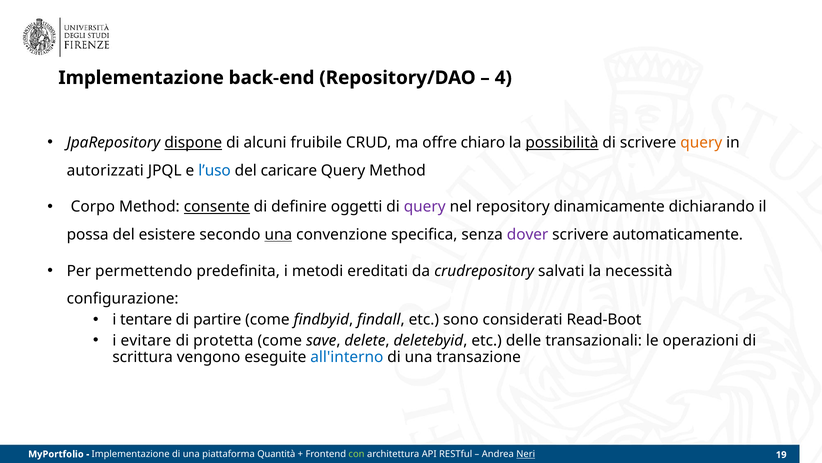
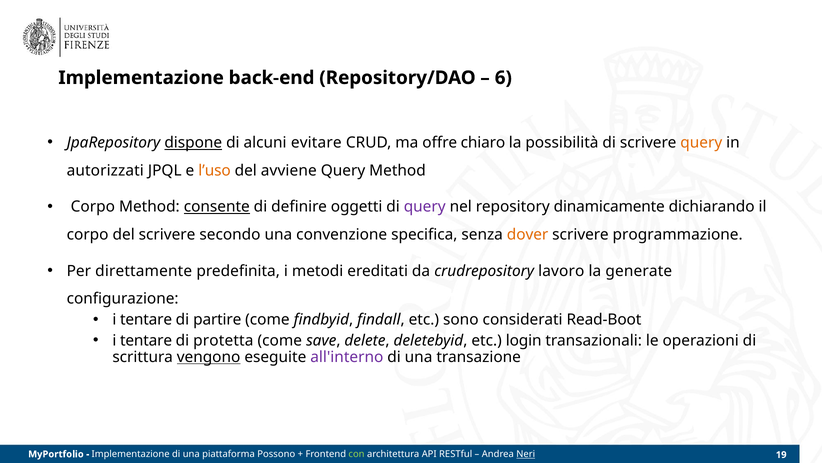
4: 4 -> 6 (503, 78)
fruibile: fruibile -> evitare (316, 143)
possibilità underline: present -> none (562, 143)
l’uso colour: blue -> orange (215, 170)
caricare: caricare -> avviene (289, 170)
possa: possa -> corpo (88, 234)
del esistere: esistere -> scrivere (167, 234)
una underline: present -> none (278, 234)
dover colour: purple -> orange (528, 234)
automaticamente: automaticamente -> programmazione (678, 234)
permettendo: permettendo -> direttamente (144, 271)
salvati: salvati -> lavoro (561, 271)
necessità: necessità -> generate (639, 271)
evitare: evitare -> tentare (146, 340)
delle: delle -> login (524, 340)
vengono underline: none -> present (209, 357)
all'interno colour: blue -> purple (347, 357)
Quantità: Quantità -> Possono (276, 454)
